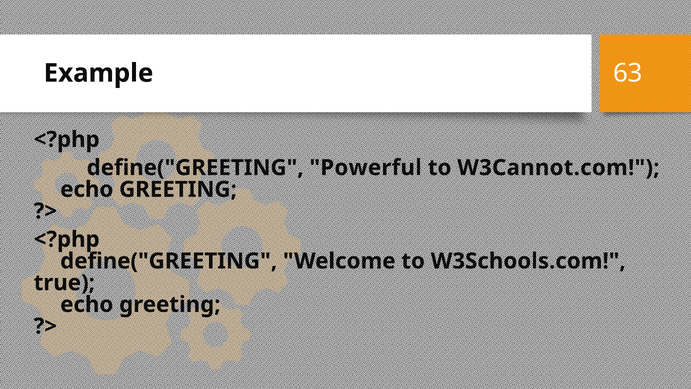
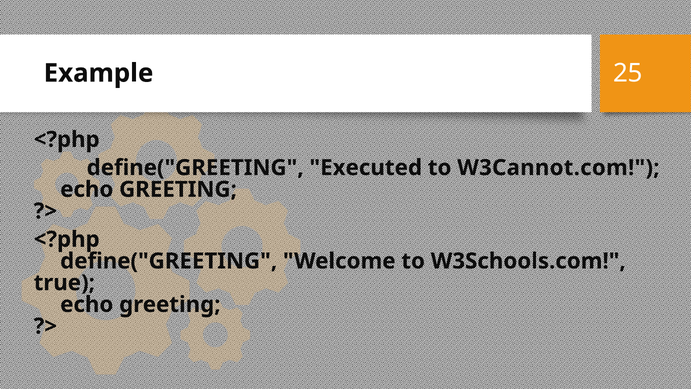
63: 63 -> 25 (628, 73)
Powerful: Powerful -> Executed (366, 168)
